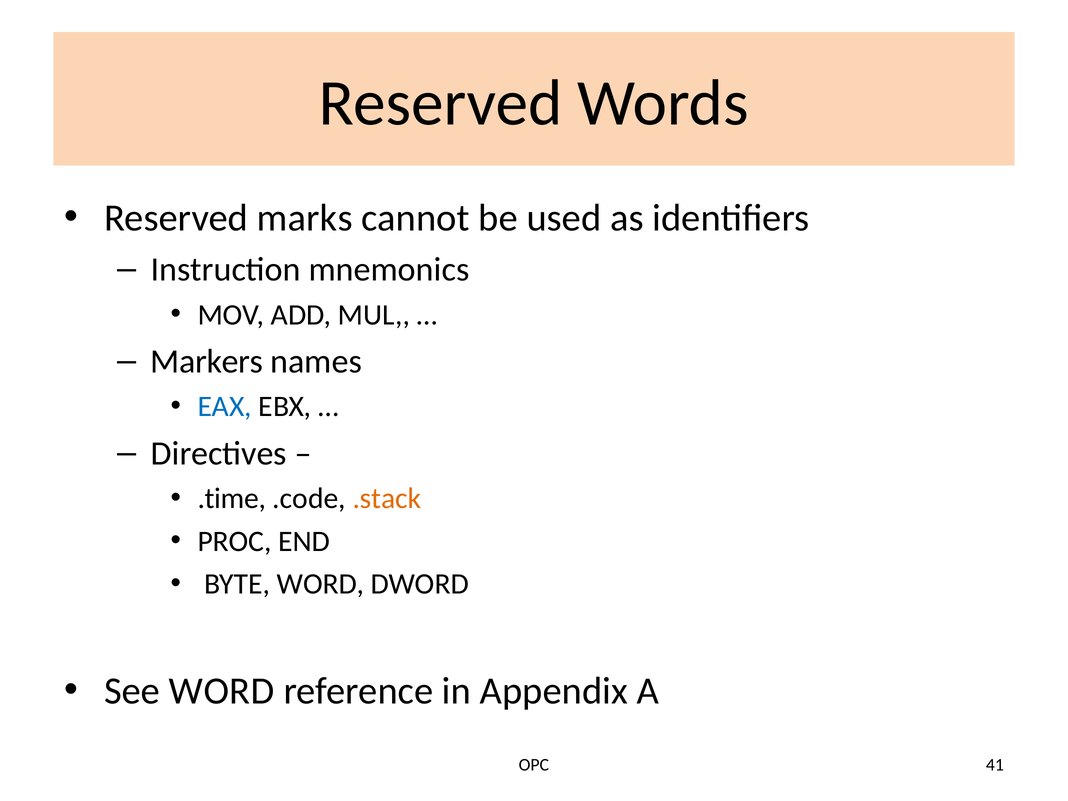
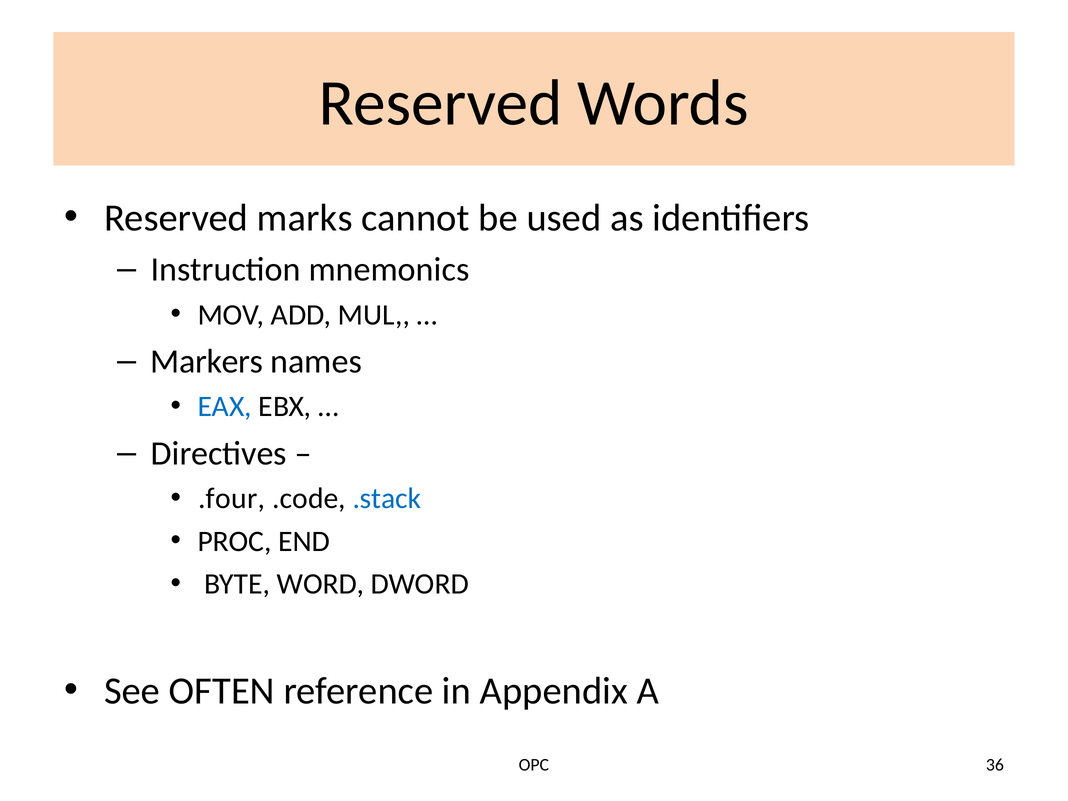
.time: .time -> .four (232, 499)
.stack colour: orange -> blue (387, 499)
See WORD: WORD -> OFTEN (222, 691)
41: 41 -> 36 (995, 765)
